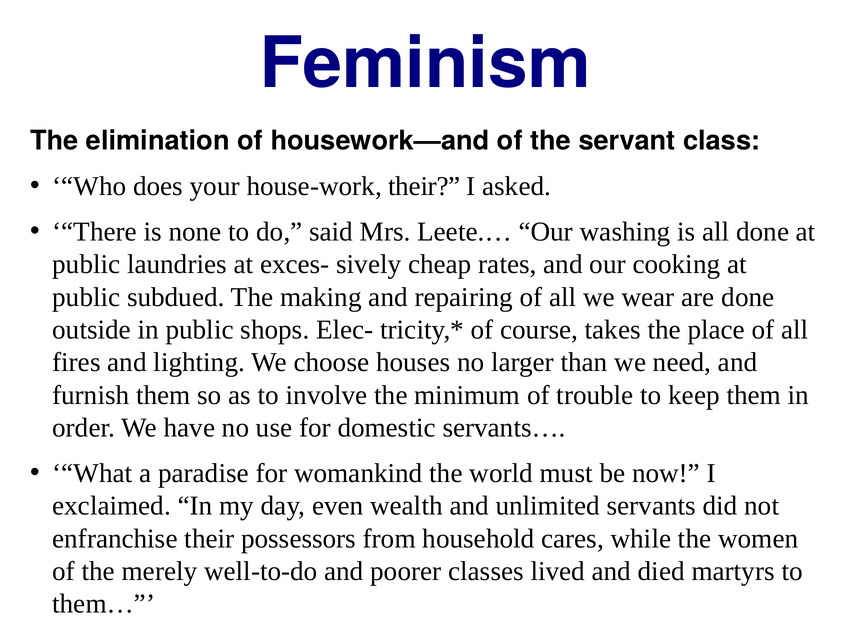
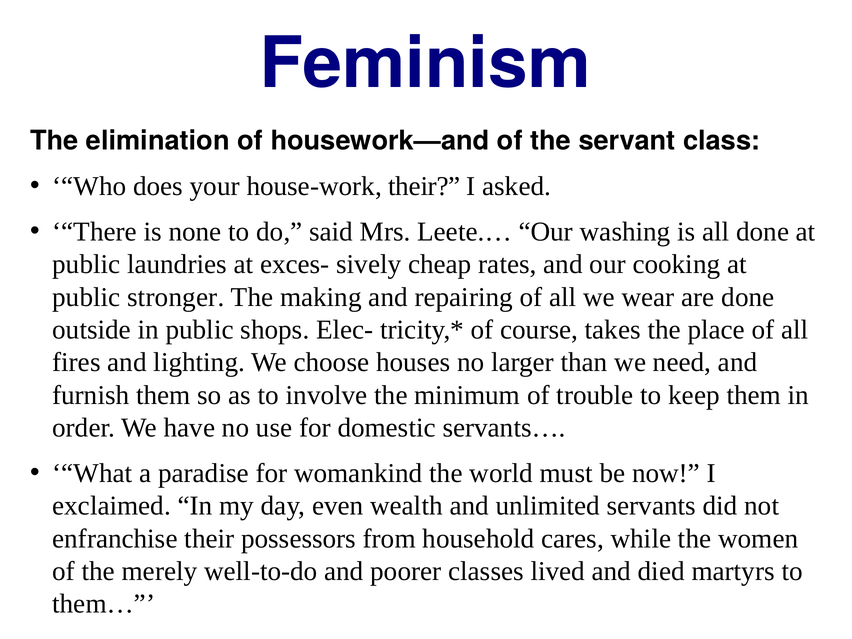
subdued: subdued -> stronger (176, 297)
